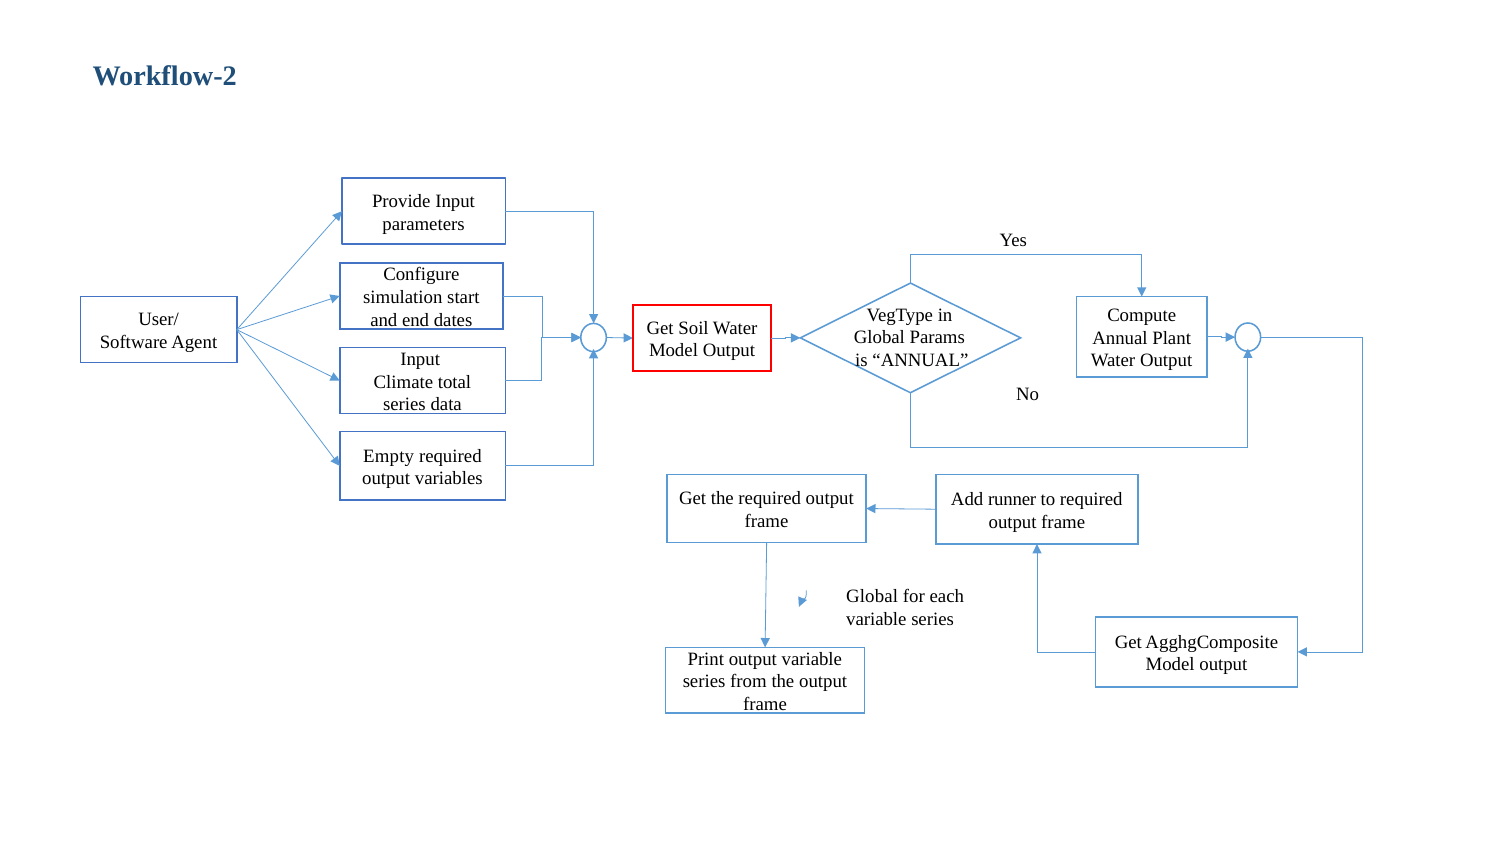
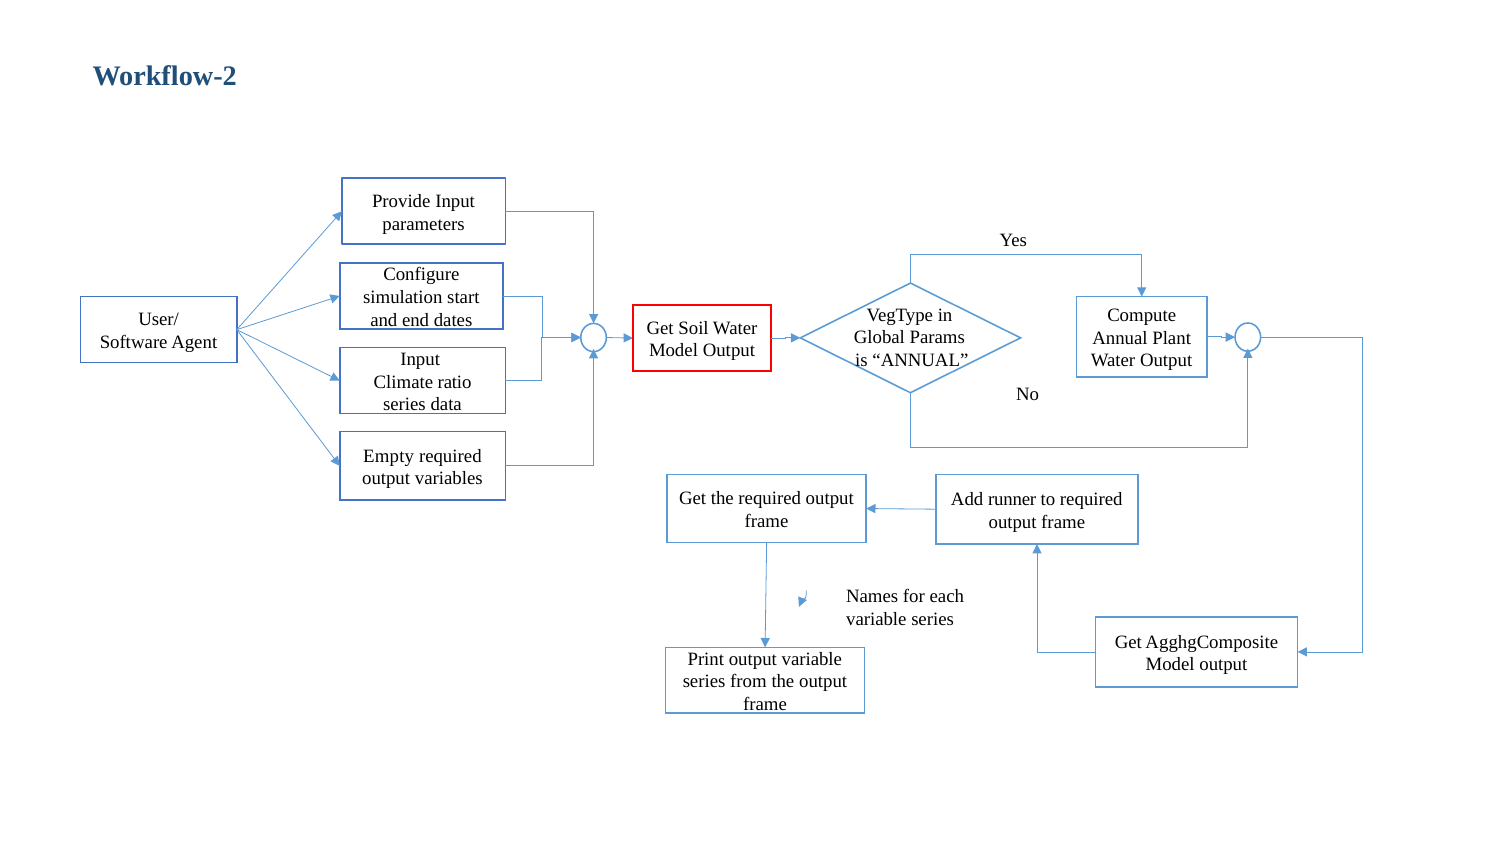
total: total -> ratio (455, 382)
Global: Global -> Names (872, 596)
